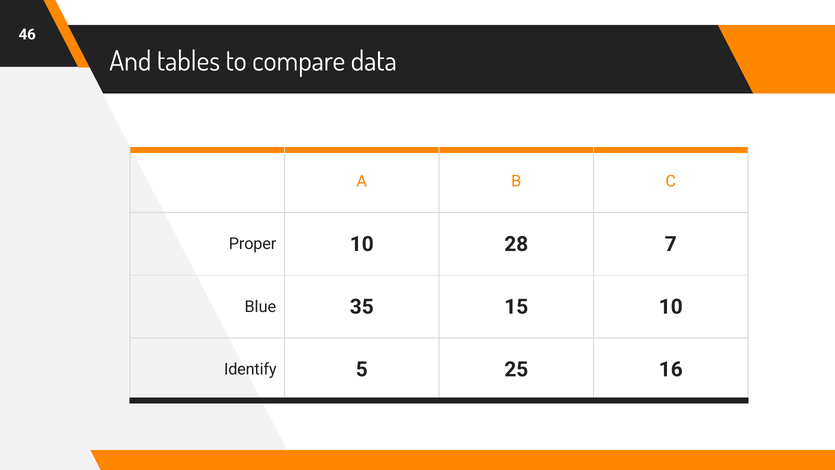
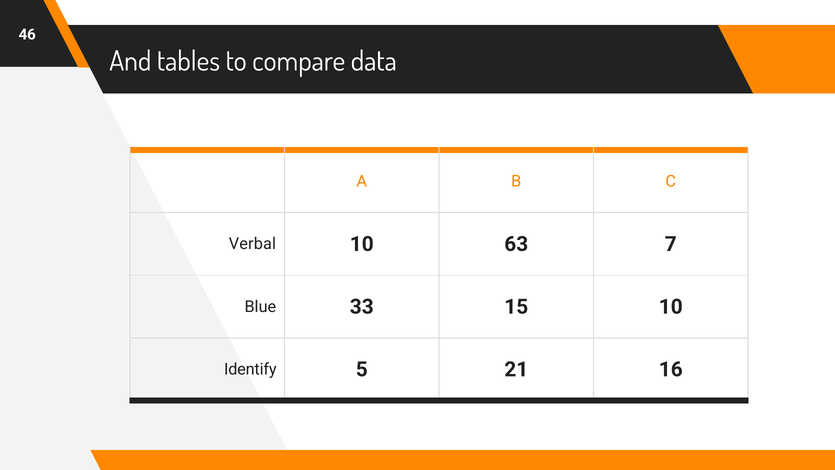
Proper: Proper -> Verbal (252, 244)
28: 28 -> 63 (516, 244)
35: 35 -> 33 (362, 307)
25: 25 -> 21 (516, 369)
